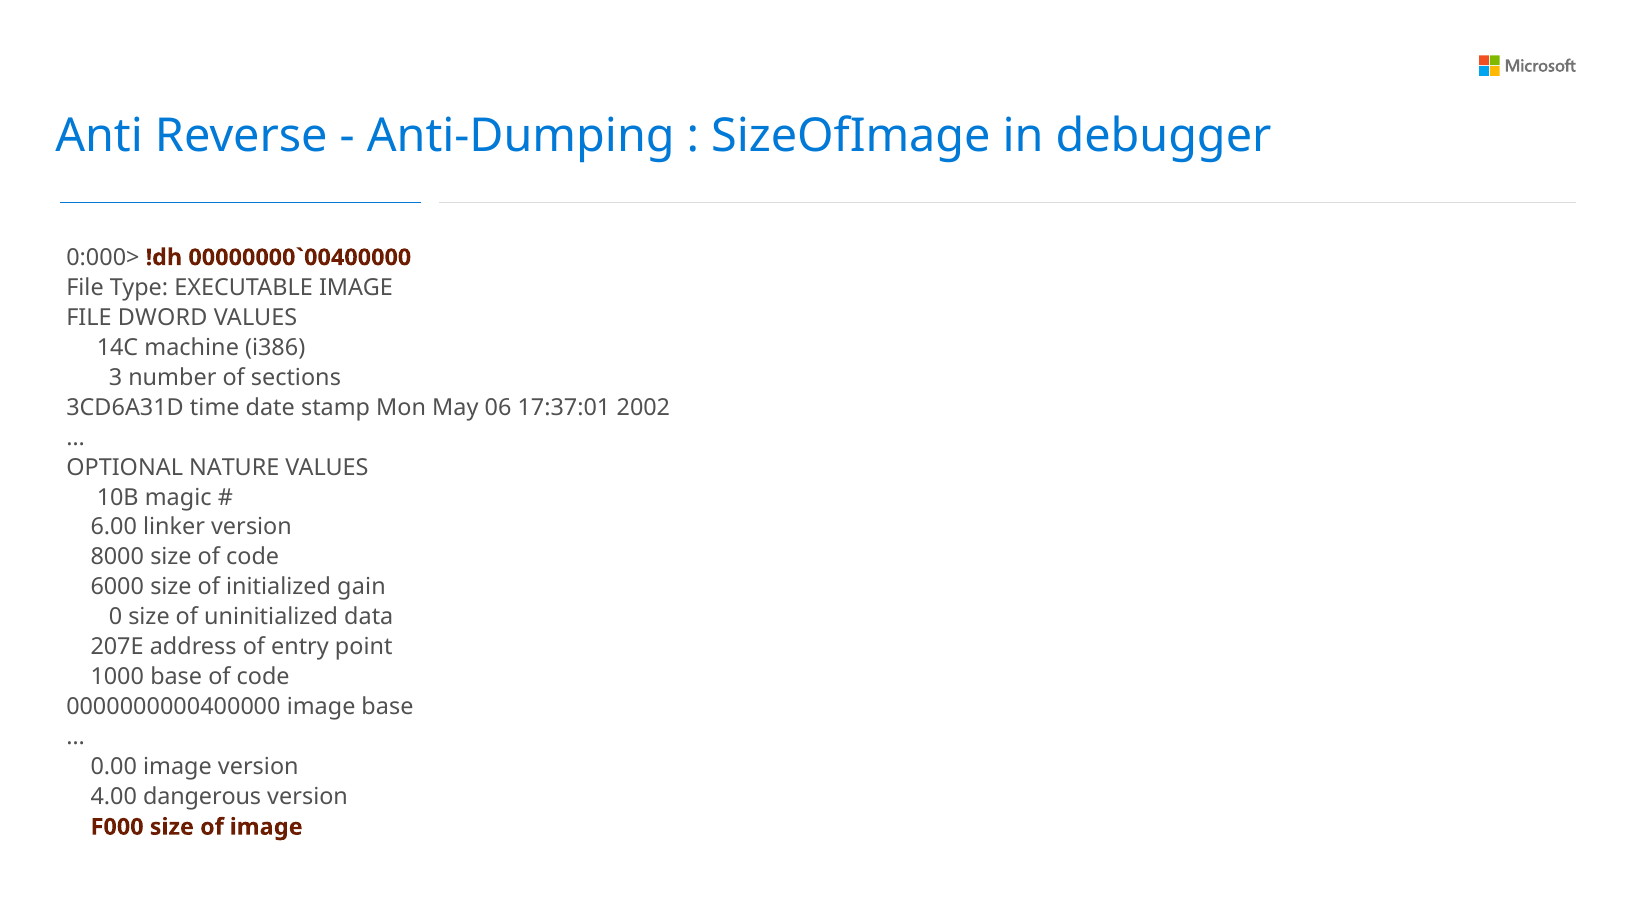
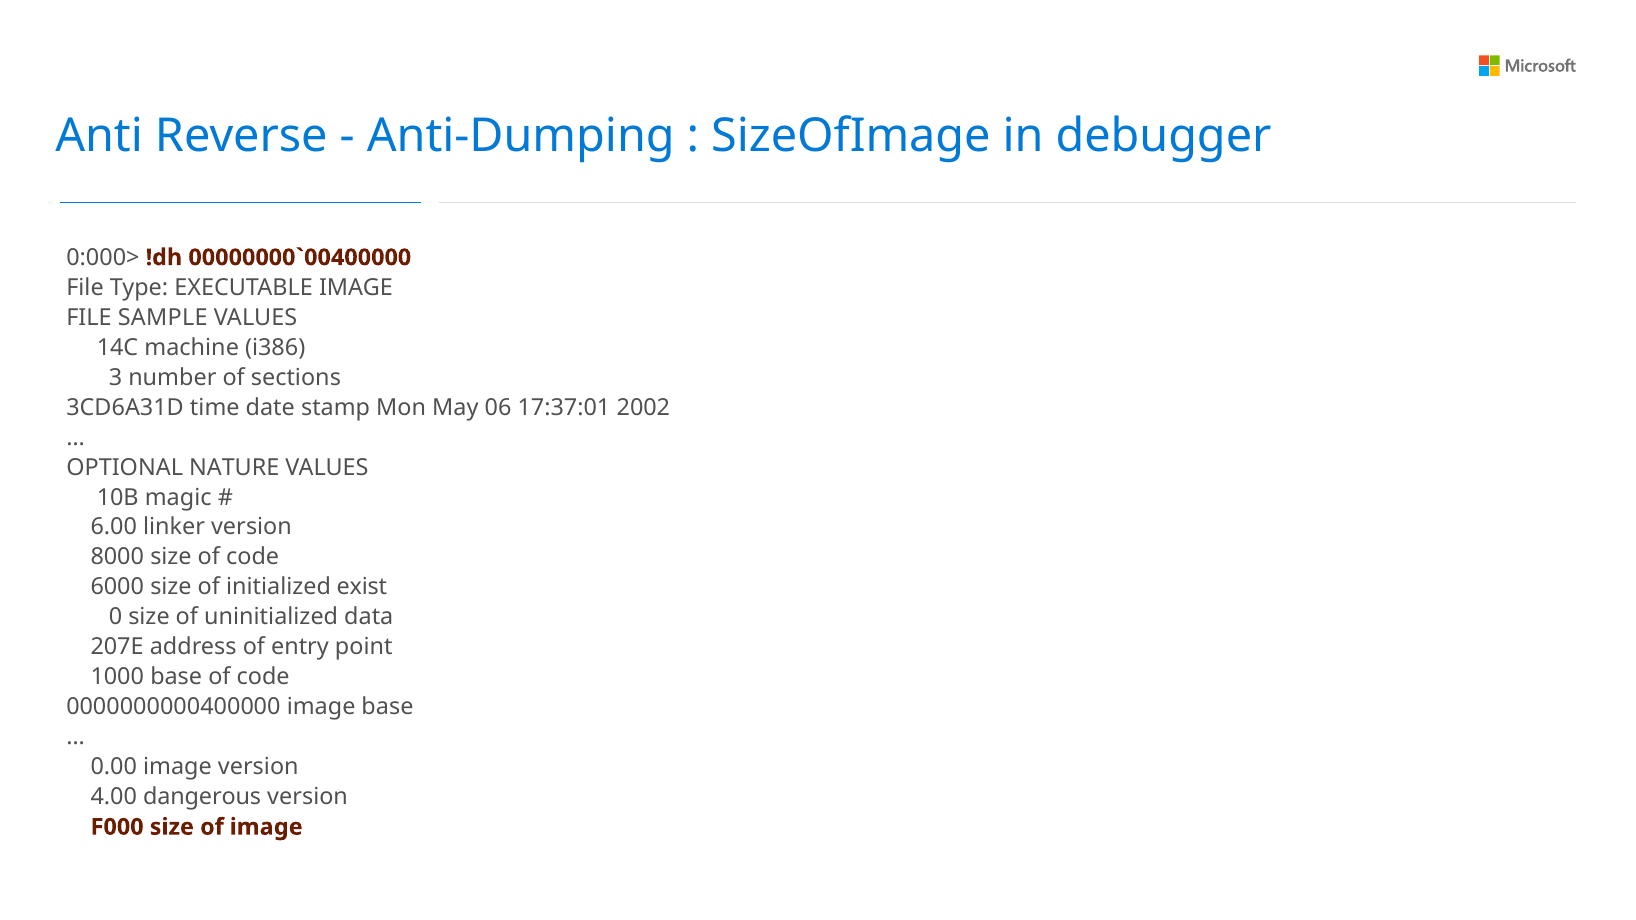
DWORD: DWORD -> SAMPLE (163, 317)
gain: gain -> exist (362, 587)
